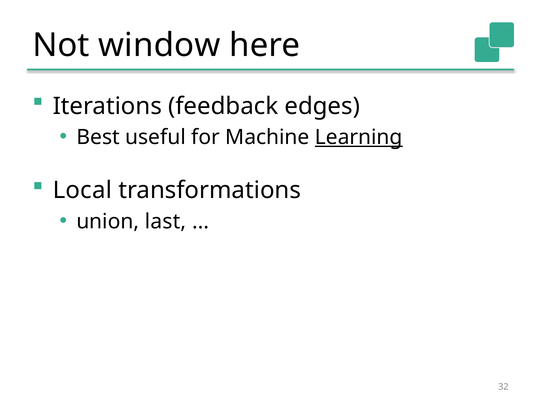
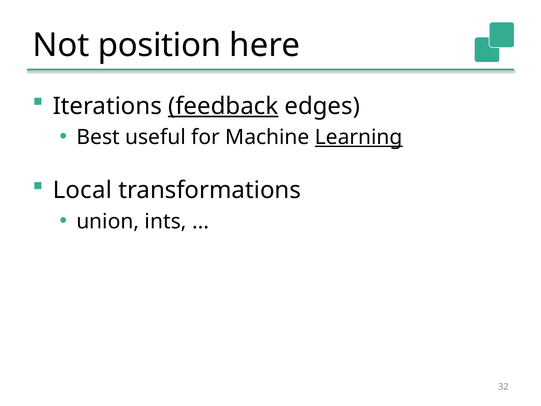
window: window -> position (160, 45)
feedback underline: none -> present (223, 106)
last: last -> ints (166, 221)
